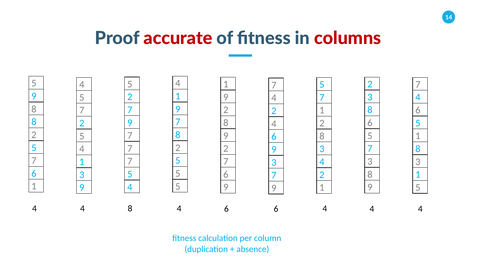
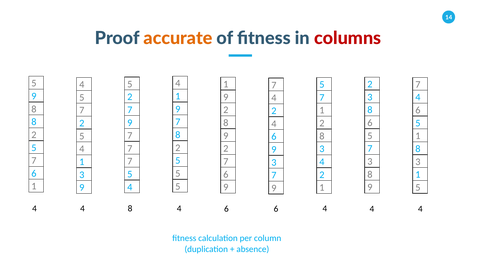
accurate colour: red -> orange (178, 38)
